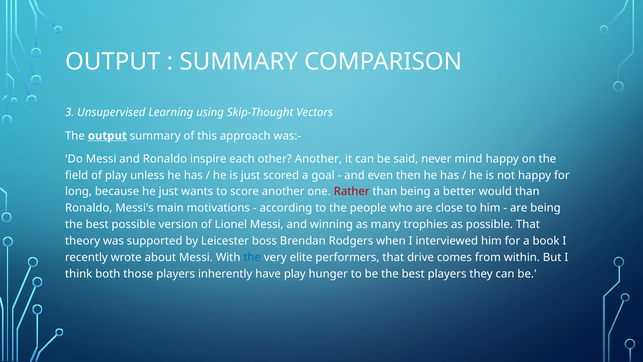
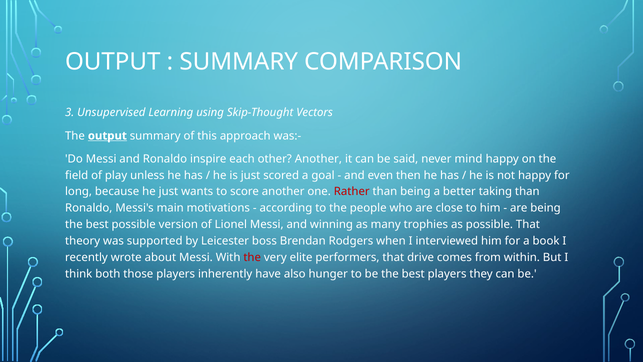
would: would -> taking (495, 192)
the colour: blue -> red (252, 257)
have play: play -> also (295, 274)
